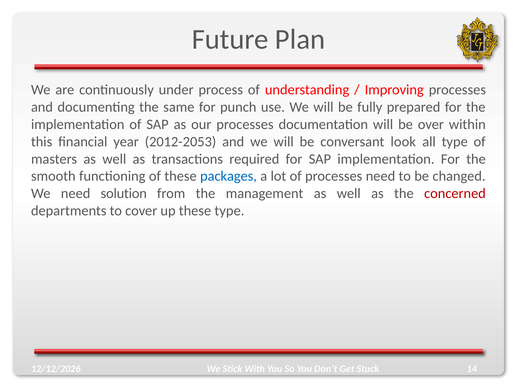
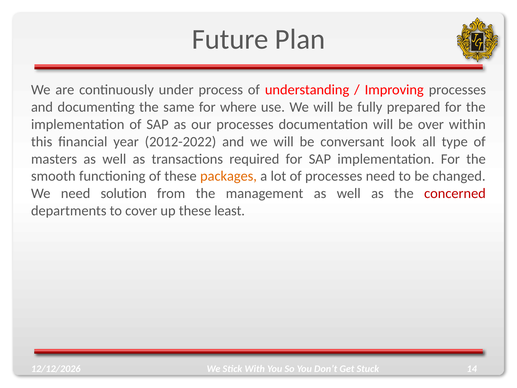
punch: punch -> where (238, 107)
2012-2053: 2012-2053 -> 2012-2022 (181, 142)
packages colour: blue -> orange (229, 176)
these type: type -> least (230, 211)
